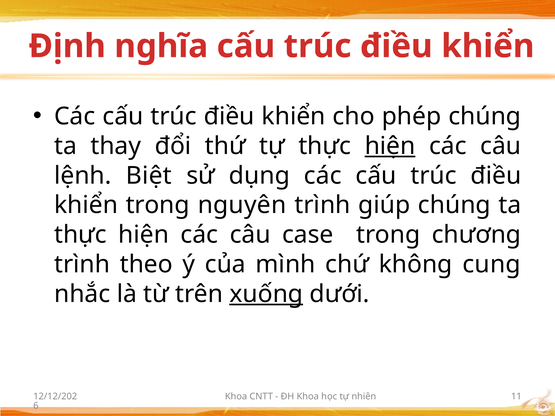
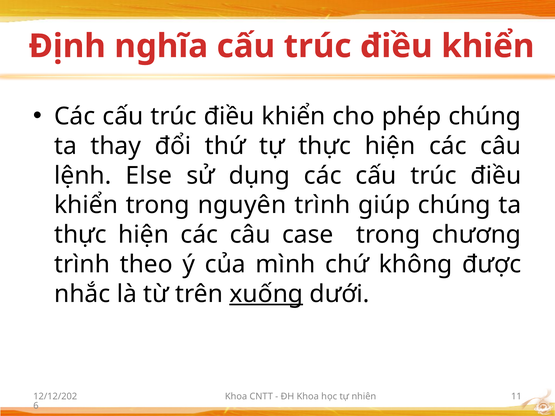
hiện underline: present -> none (390, 146)
Biệt: Biệt -> Else (149, 176)
cung: cung -> được (492, 264)
